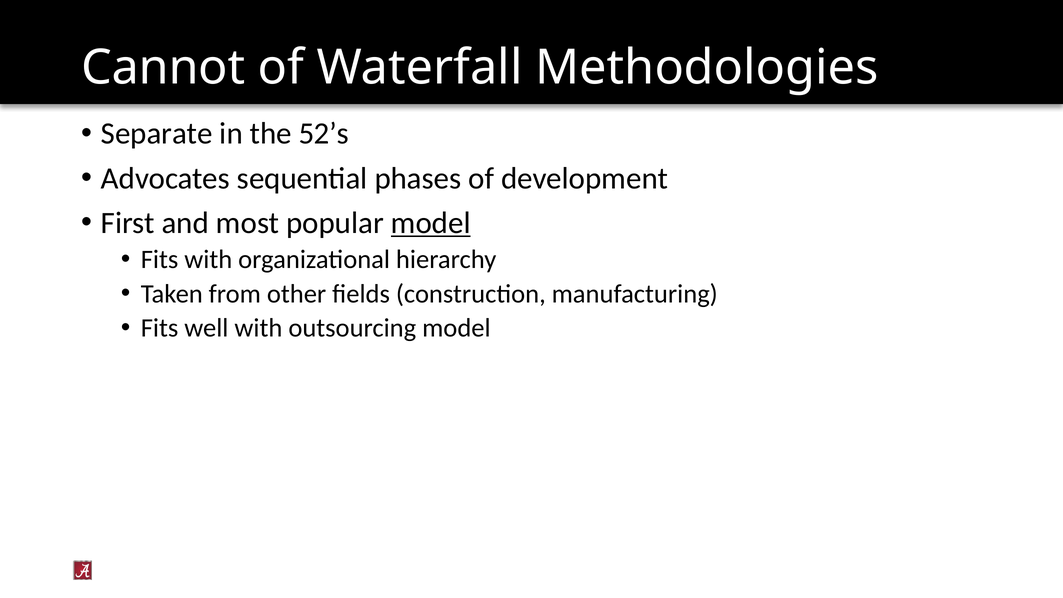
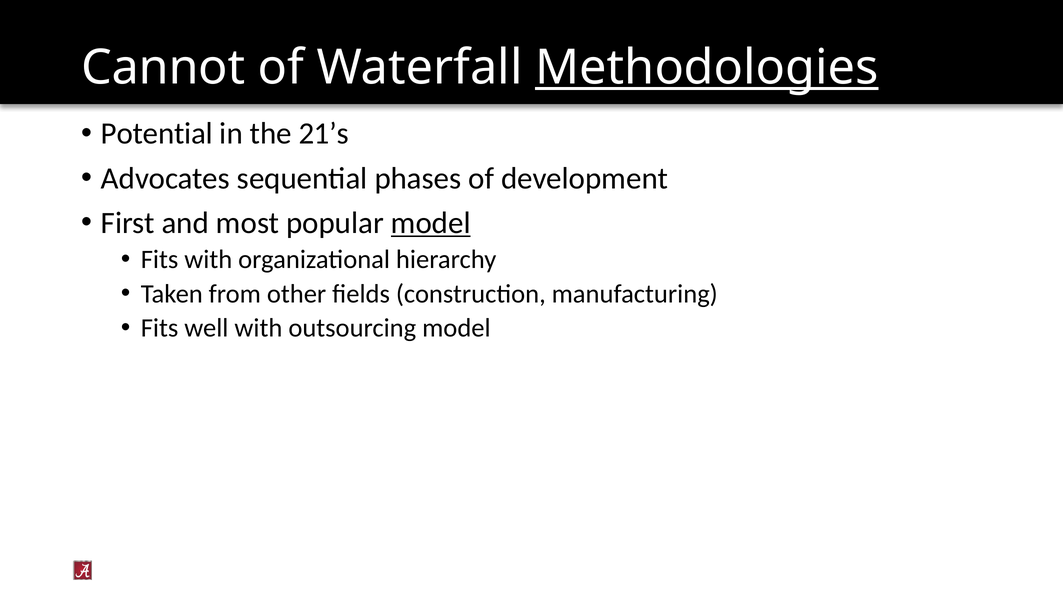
Methodologies underline: none -> present (707, 68)
Separate: Separate -> Potential (157, 134)
52’s: 52’s -> 21’s (324, 134)
